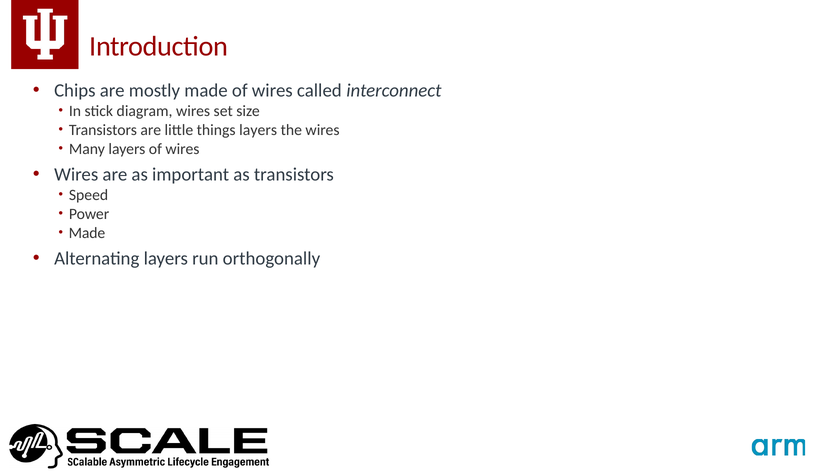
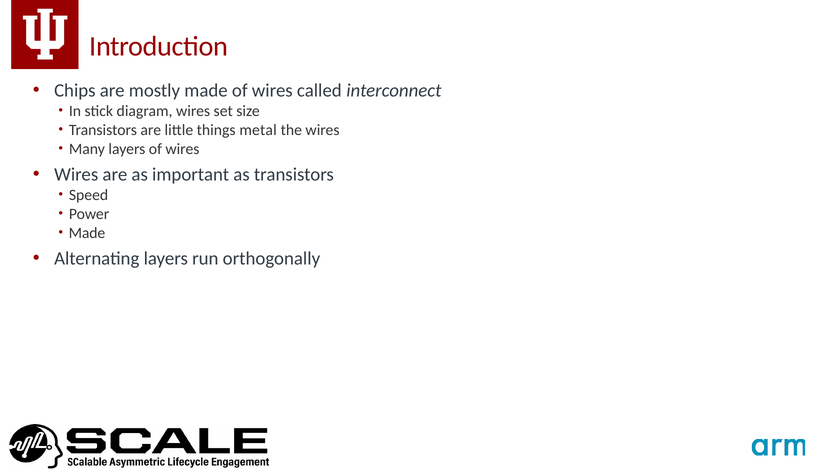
things layers: layers -> metal (258, 130)
